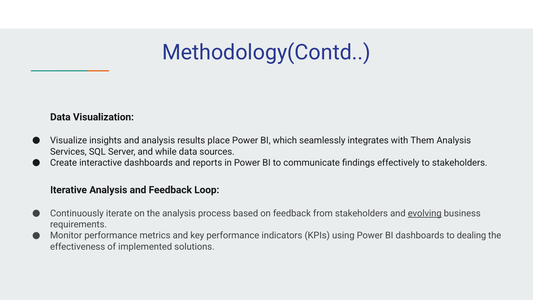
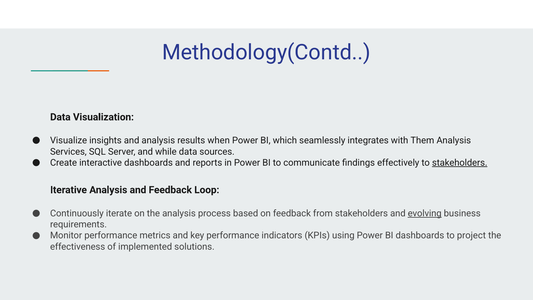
place: place -> when (219, 140)
stakeholders underline: none -> present (460, 163)
dealing: dealing -> project (471, 235)
